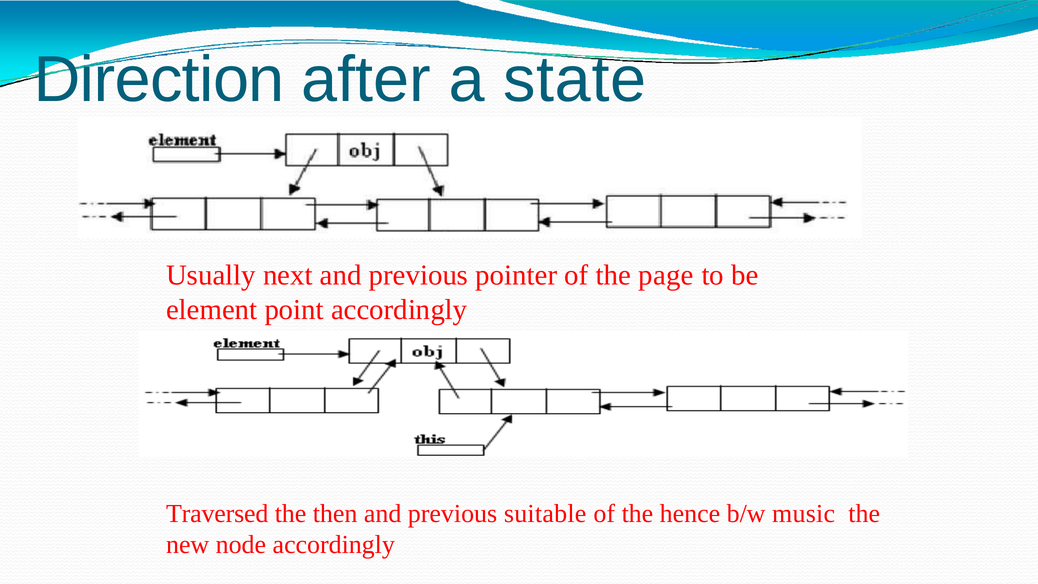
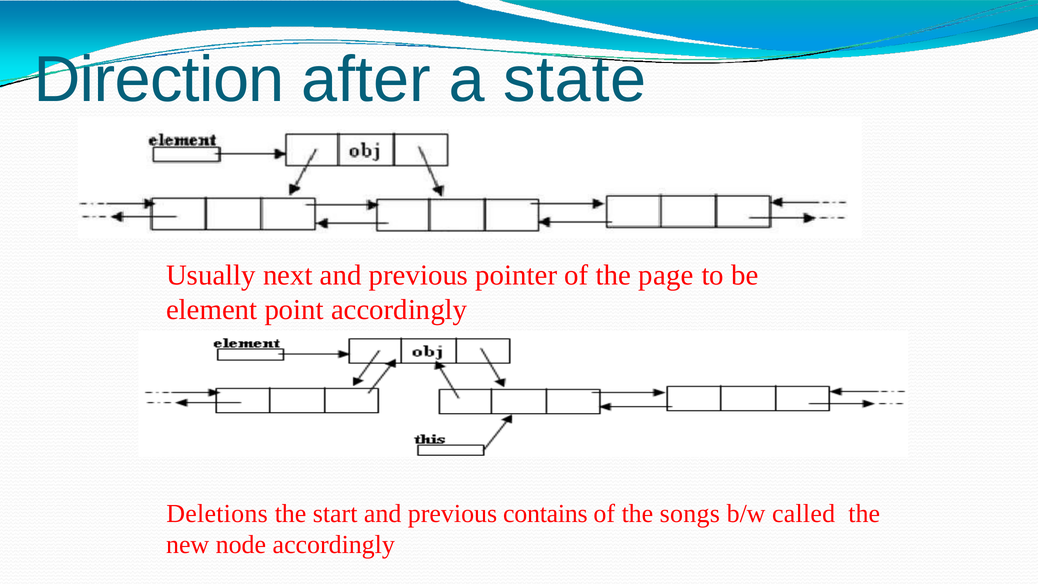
Traversed: Traversed -> Deletions (217, 513)
then: then -> start (335, 513)
suitable: suitable -> contains (545, 513)
hence: hence -> songs (690, 513)
music: music -> called (804, 513)
